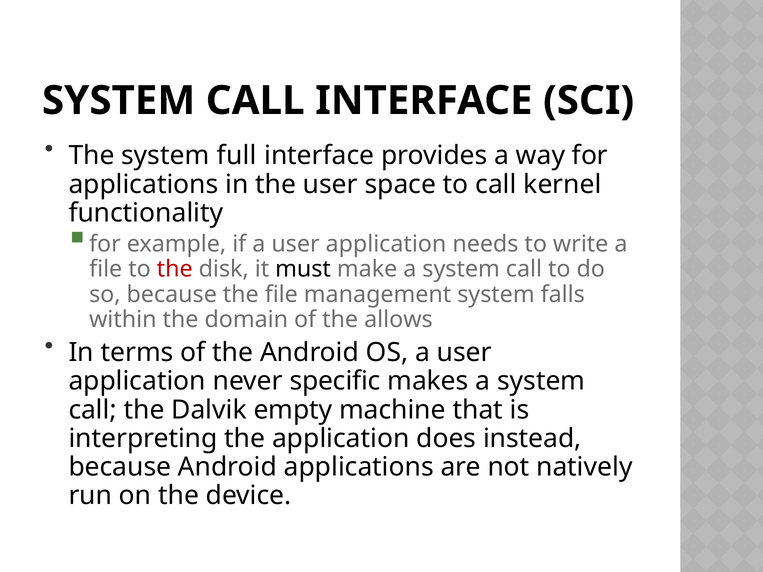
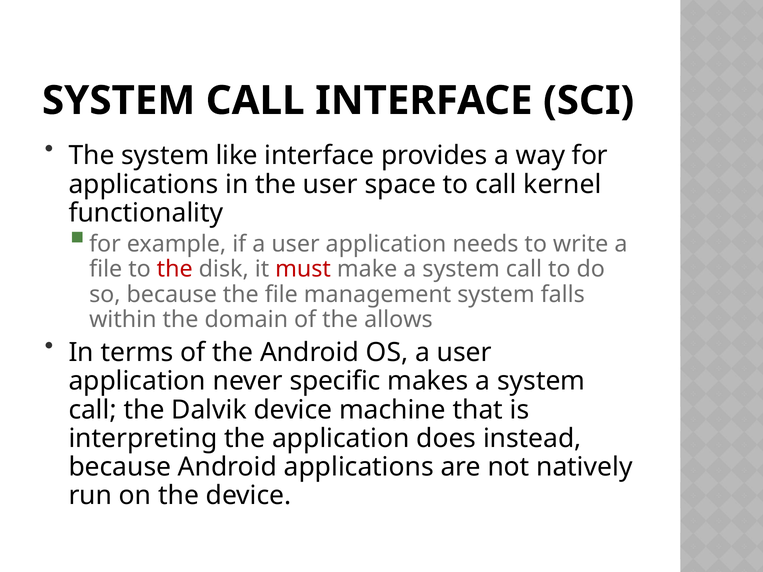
full: full -> like (237, 156)
must colour: black -> red (303, 269)
Dalvik empty: empty -> device (293, 410)
